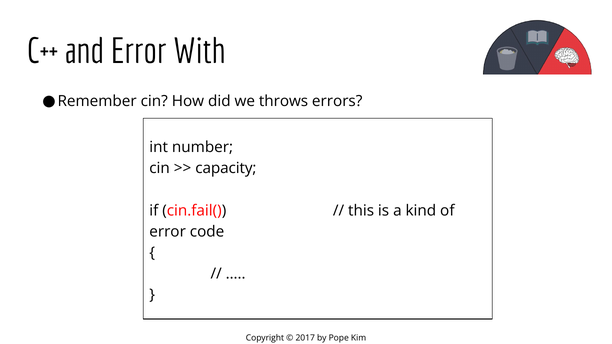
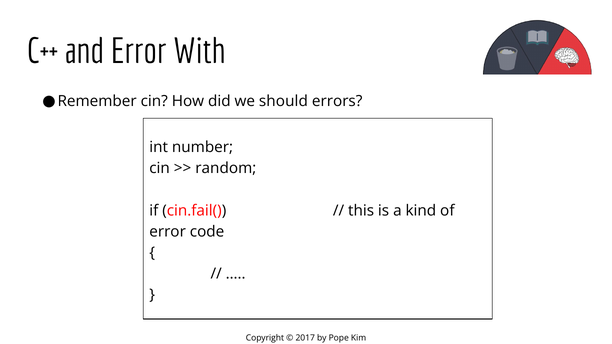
throws: throws -> should (283, 101)
capacity: capacity -> random (226, 169)
